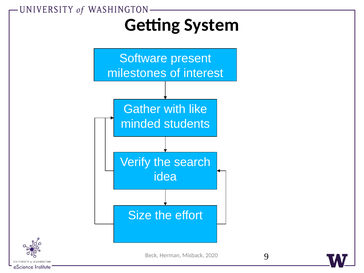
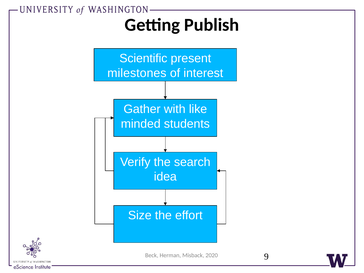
System: System -> Publish (212, 25)
Software: Software -> Scientific (143, 58)
